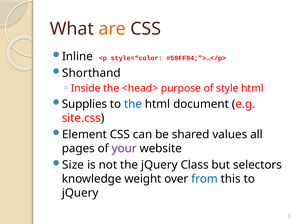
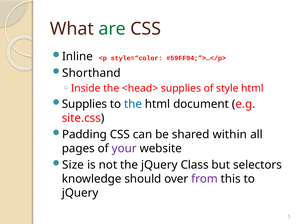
are colour: orange -> green (112, 29)
<head> purpose: purpose -> supplies (181, 88)
Element: Element -> Padding (84, 135)
values: values -> within (230, 135)
weight: weight -> should (143, 179)
from colour: blue -> purple (205, 179)
